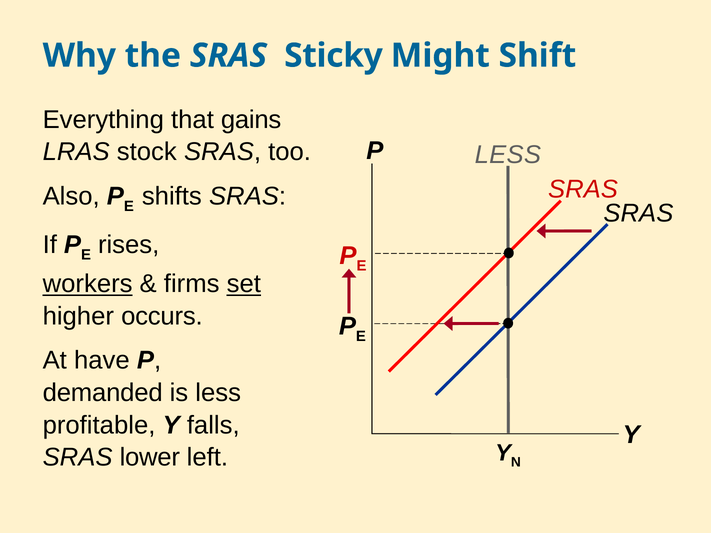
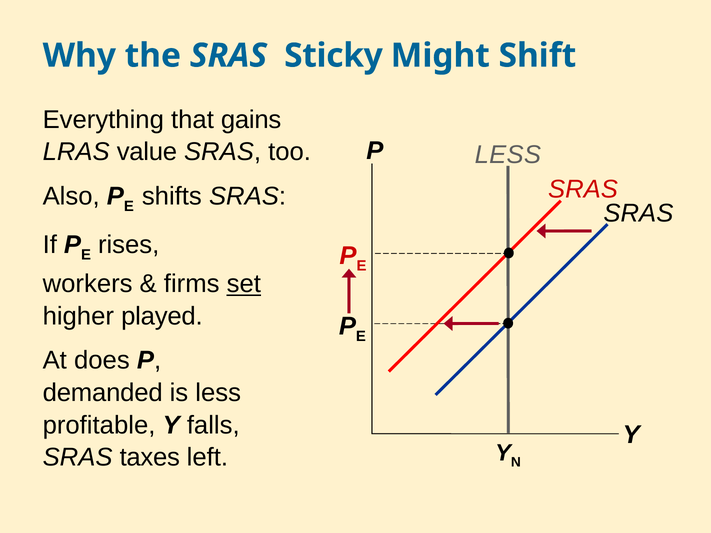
stock: stock -> value (147, 152)
workers underline: present -> none (88, 284)
occurs: occurs -> played (162, 316)
have: have -> does (102, 361)
lower: lower -> taxes (150, 458)
